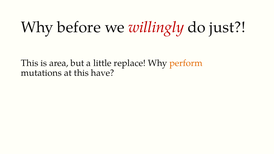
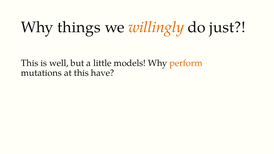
before: before -> things (79, 27)
willingly colour: red -> orange (156, 27)
area: area -> well (59, 63)
replace: replace -> models (130, 63)
